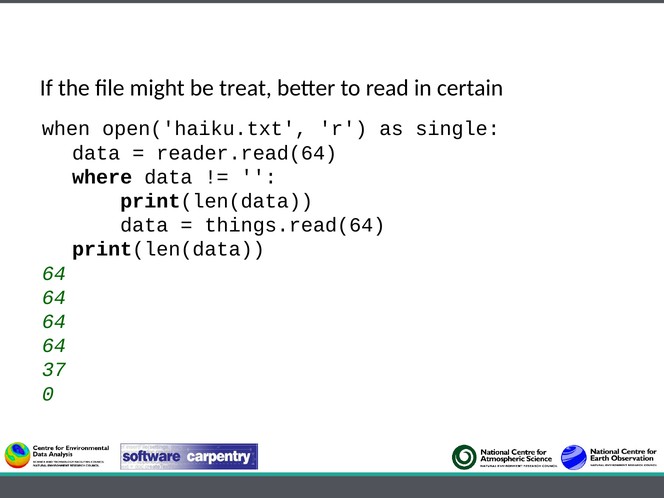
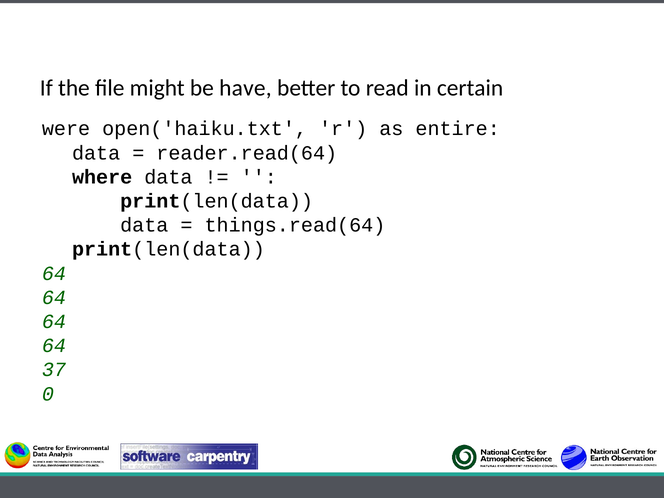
treat: treat -> have (245, 88)
when: when -> were (66, 129)
single: single -> entire (458, 129)
